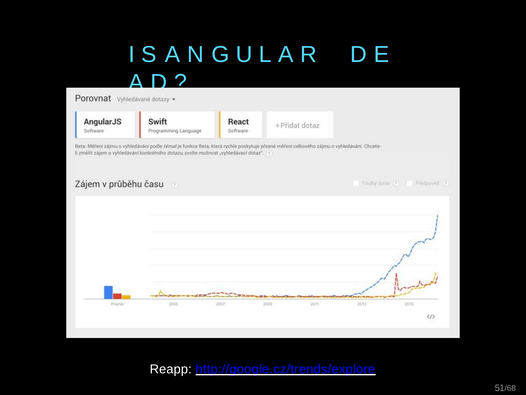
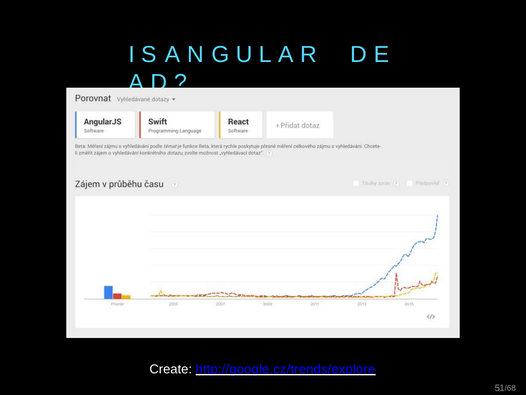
Reapp: Reapp -> Create (171, 369)
